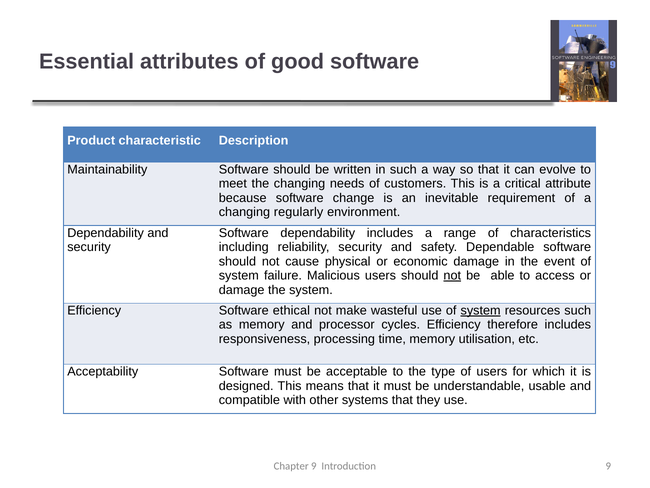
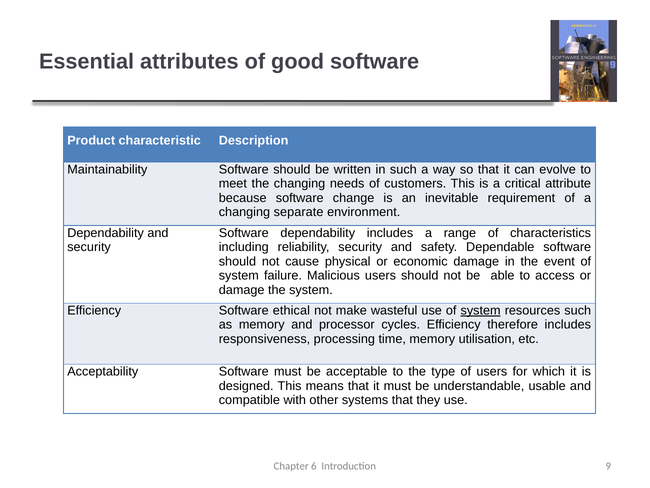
regularly: regularly -> separate (299, 212)
not underline: present -> none (452, 275)
Chapter 9: 9 -> 6 (314, 466)
